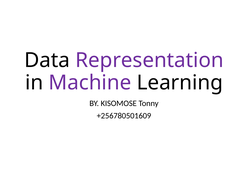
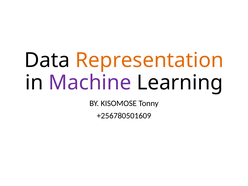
Representation colour: purple -> orange (150, 60)
